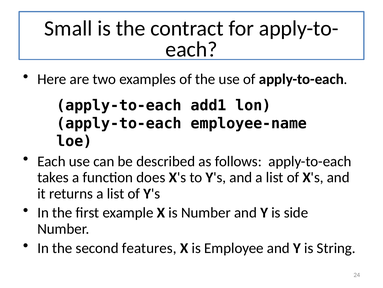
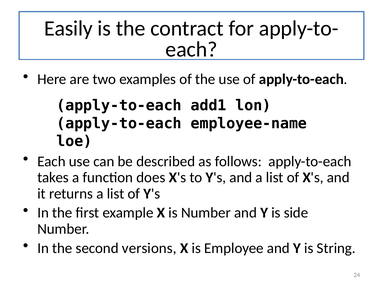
Small: Small -> Easily (68, 28)
features: features -> versions (149, 247)
